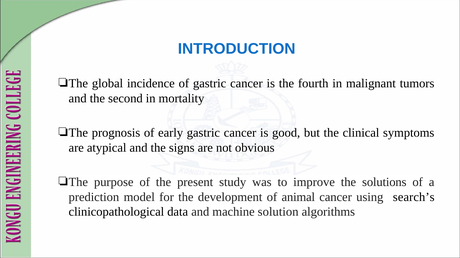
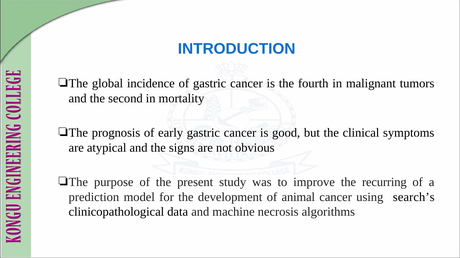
solutions: solutions -> recurring (384, 183)
solution: solution -> necrosis (278, 213)
